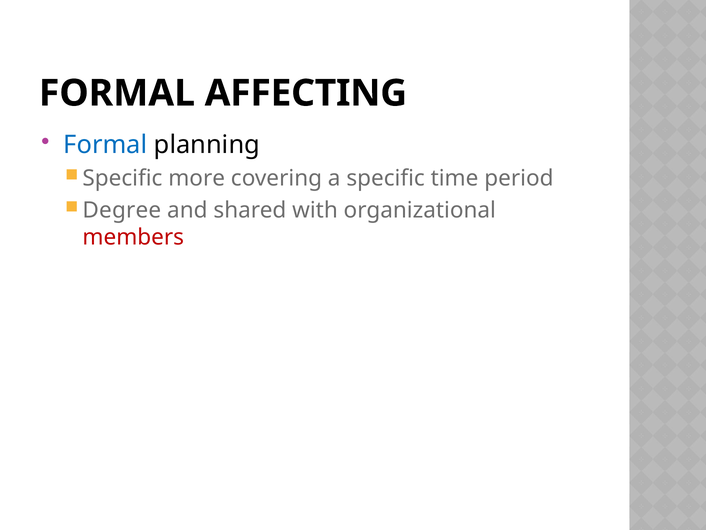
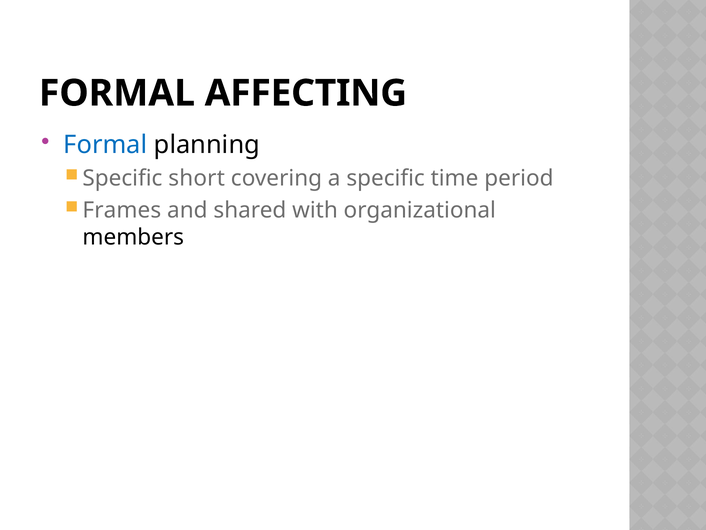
more: more -> short (197, 178)
Degree: Degree -> Frames (122, 210)
members colour: red -> black (133, 237)
